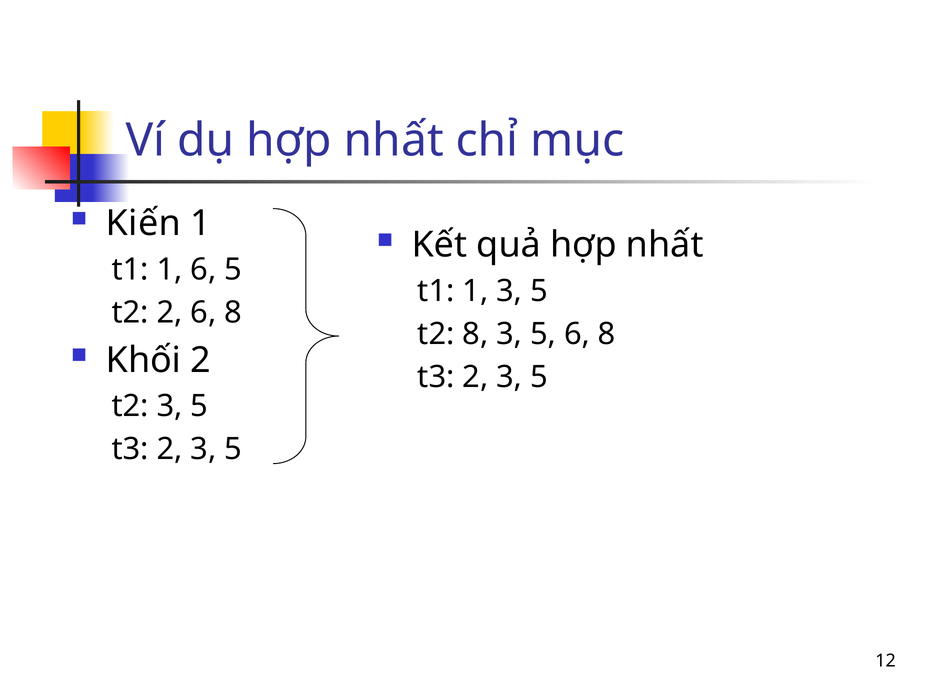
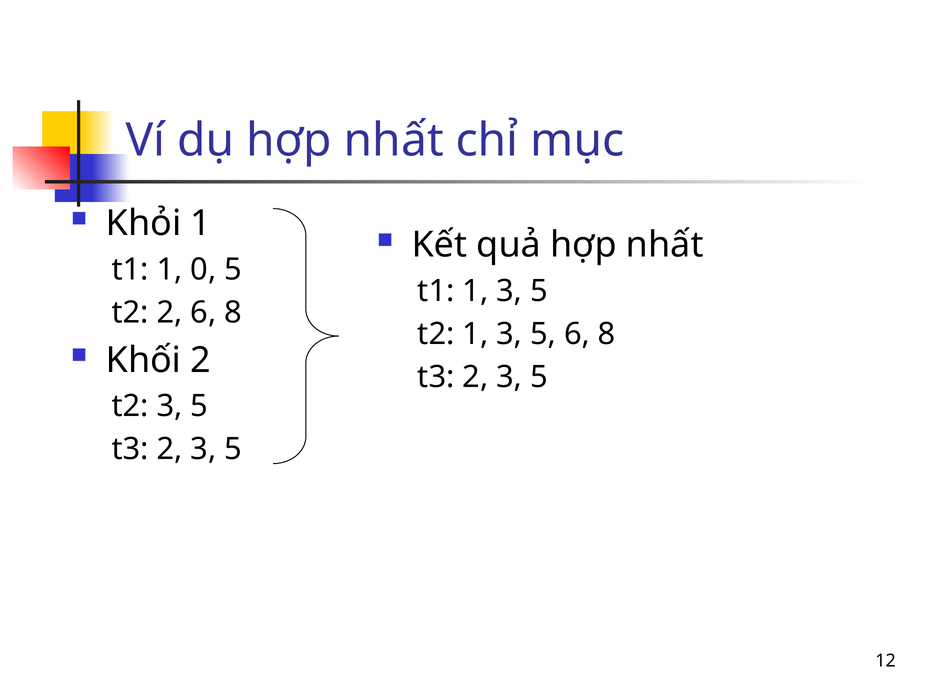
Kiến: Kiến -> Khỏi (144, 223)
1 6: 6 -> 0 (203, 269)
t2 8: 8 -> 1 (475, 334)
